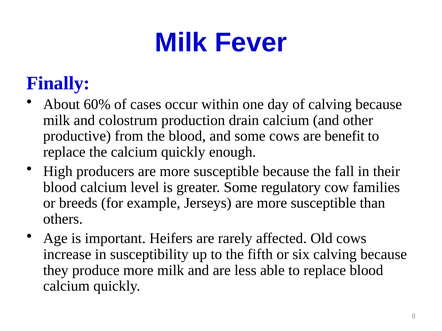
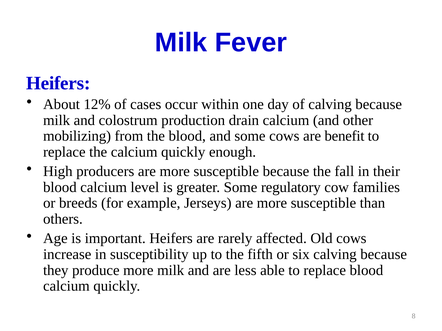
Finally: Finally -> Heifers (58, 83)
60%: 60% -> 12% (97, 104)
productive: productive -> mobilizing (77, 136)
